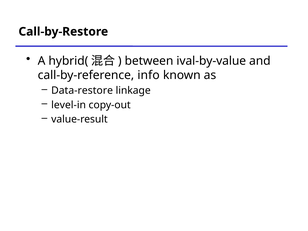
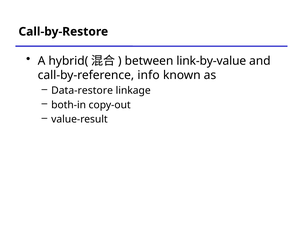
ival-by-value: ival-by-value -> link-by-value (211, 61)
level-in: level-in -> both-in (69, 105)
